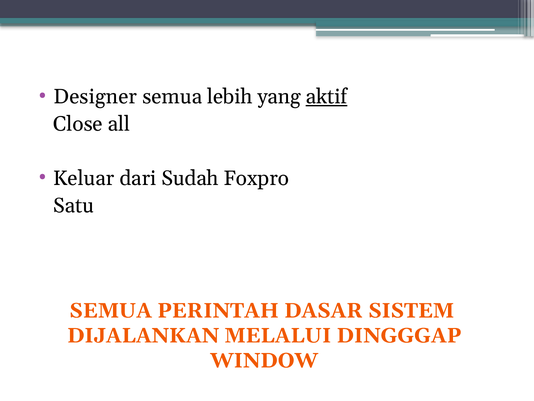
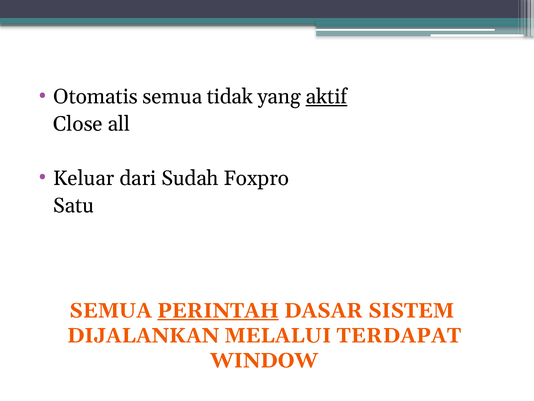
Designer: Designer -> Otomatis (95, 97)
lebih: lebih -> tidak (230, 97)
PERINTAH underline: none -> present (218, 310)
DINGGGAP: DINGGGAP -> TERDAPAT (399, 335)
